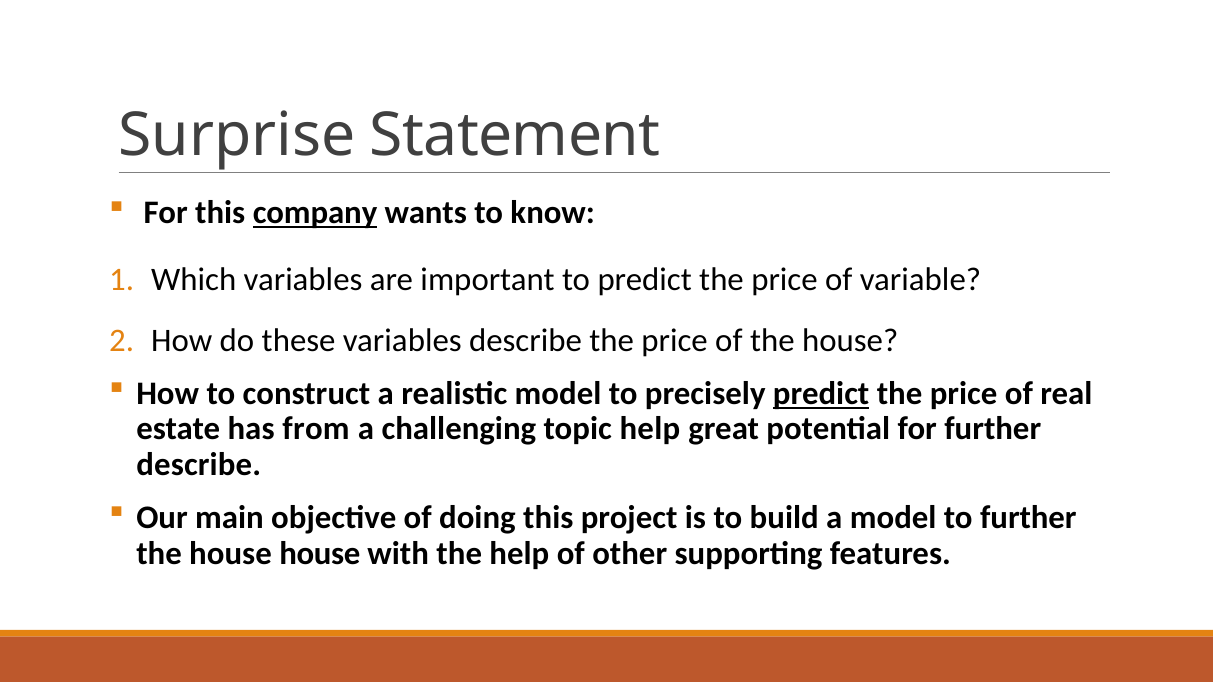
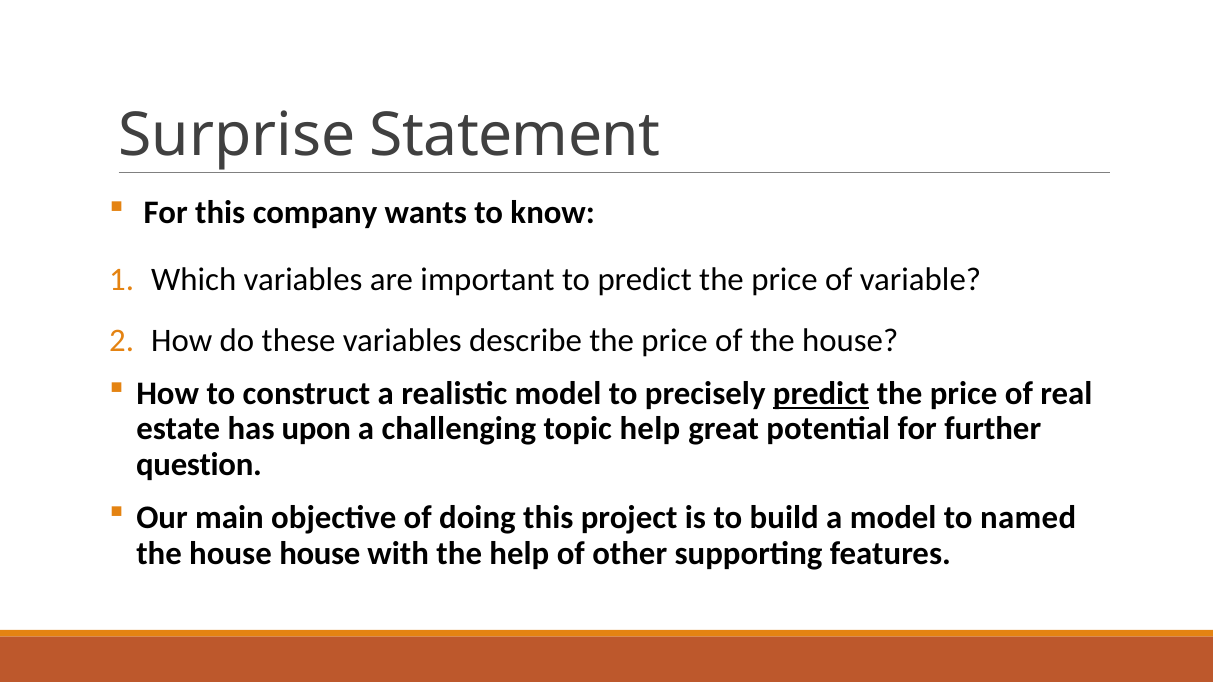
company underline: present -> none (315, 213)
from: from -> upon (316, 429)
describe: describe -> question (199, 465)
to further: further -> named (1028, 518)
